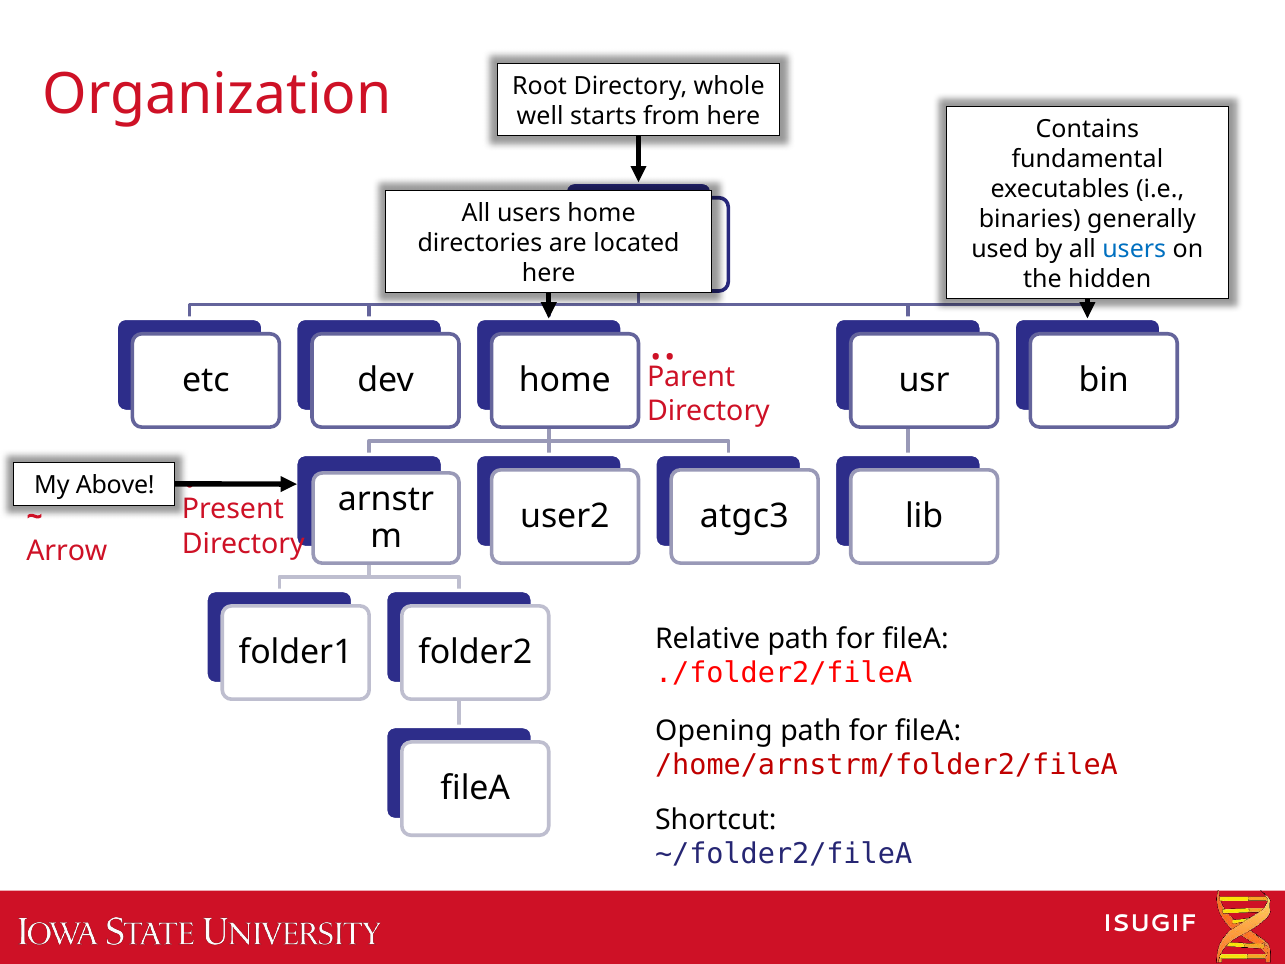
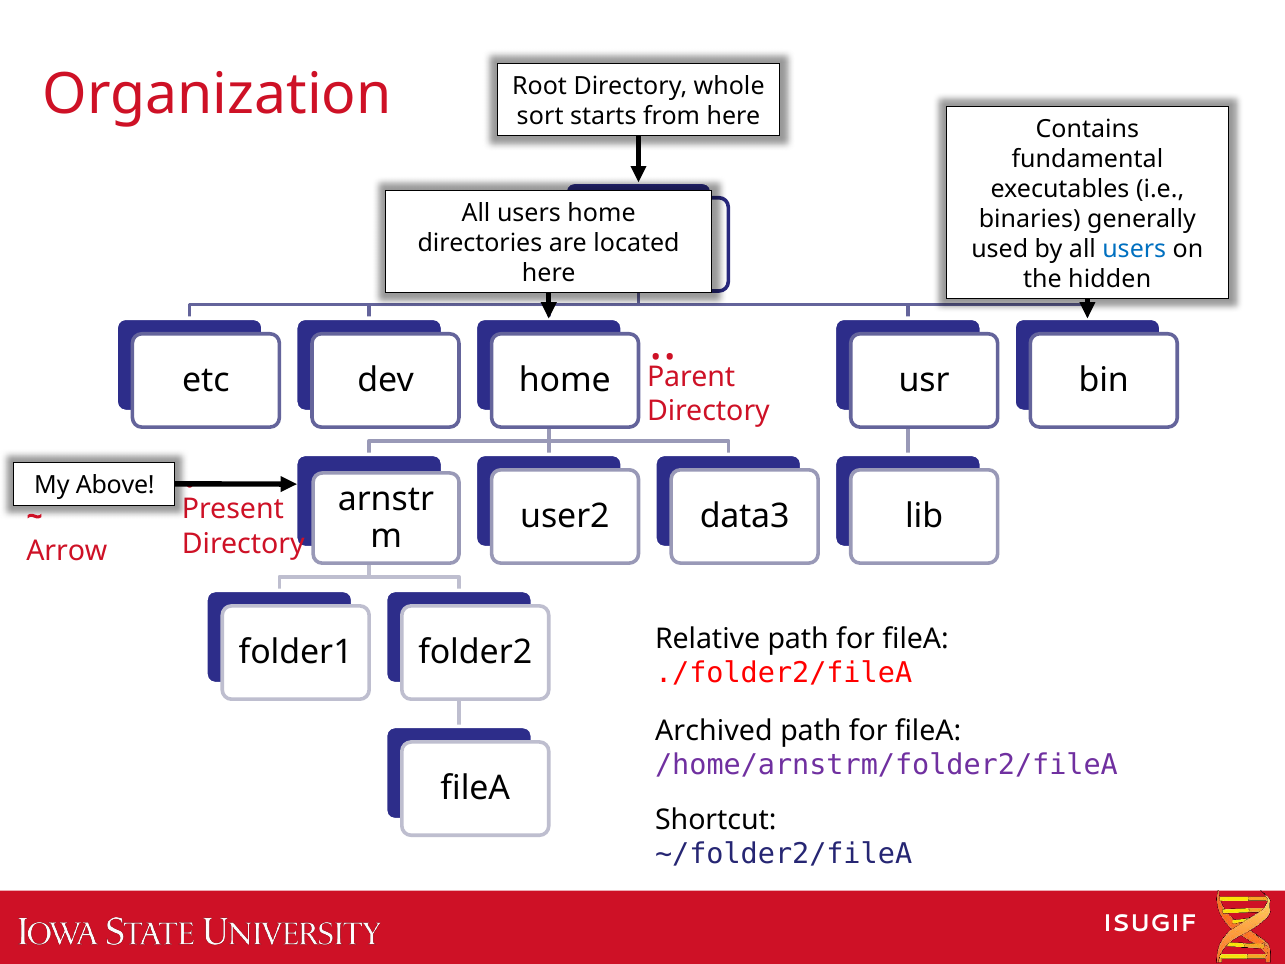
well: well -> sort (540, 116)
atgc3: atgc3 -> data3 (745, 516)
Opening: Opening -> Archived (714, 731)
/home/arnstrm/folder2/fileA colour: red -> purple (886, 765)
